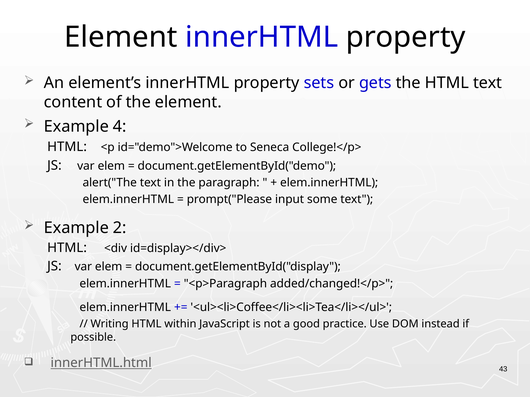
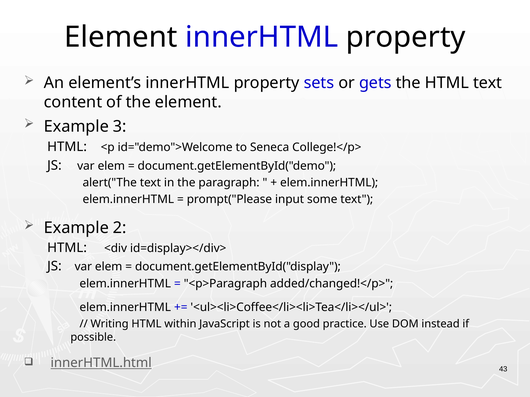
4: 4 -> 3 (120, 127)
